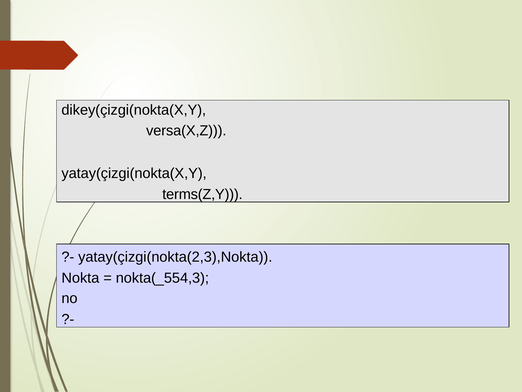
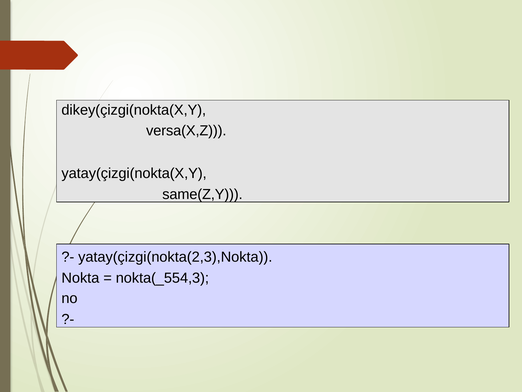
terms(Z,Y: terms(Z,Y -> same(Z,Y (202, 194)
